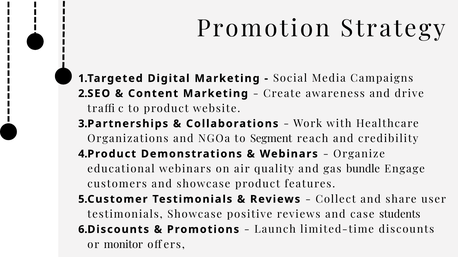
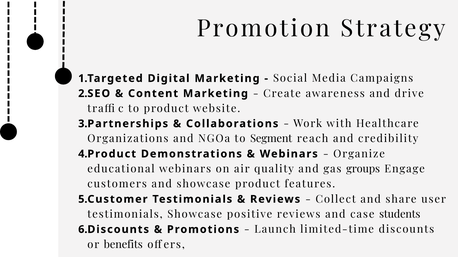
bundle: bundle -> groups (363, 169)
monitor: monitor -> benefits (123, 245)
